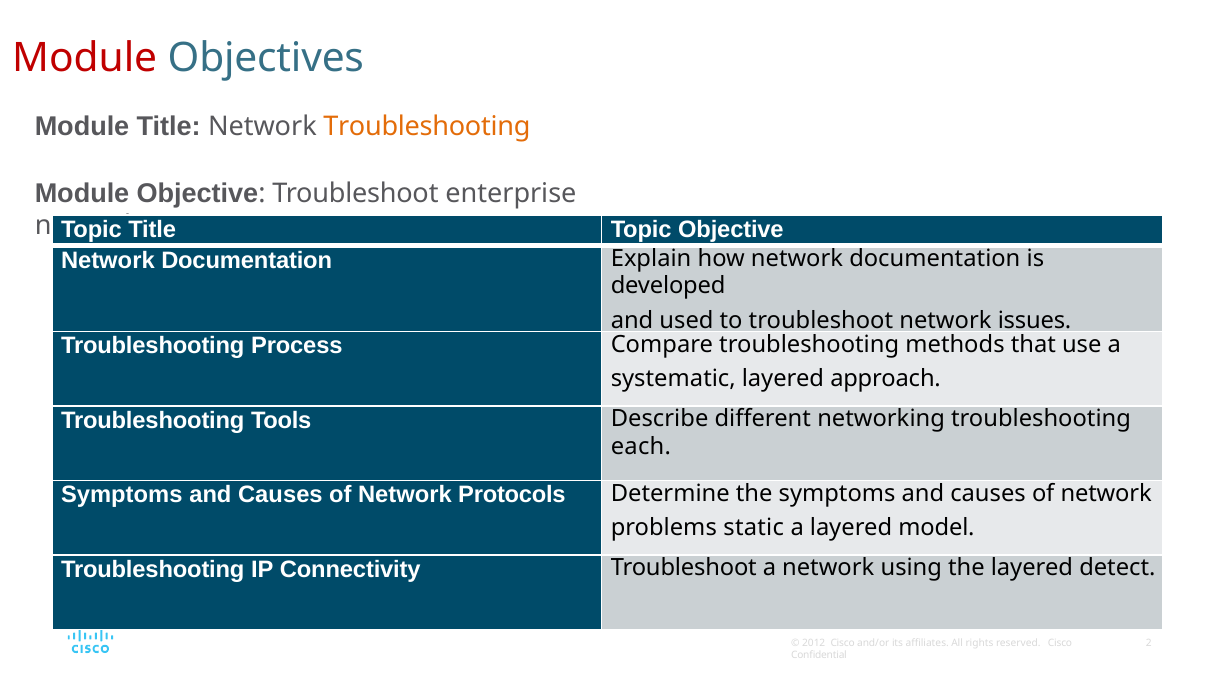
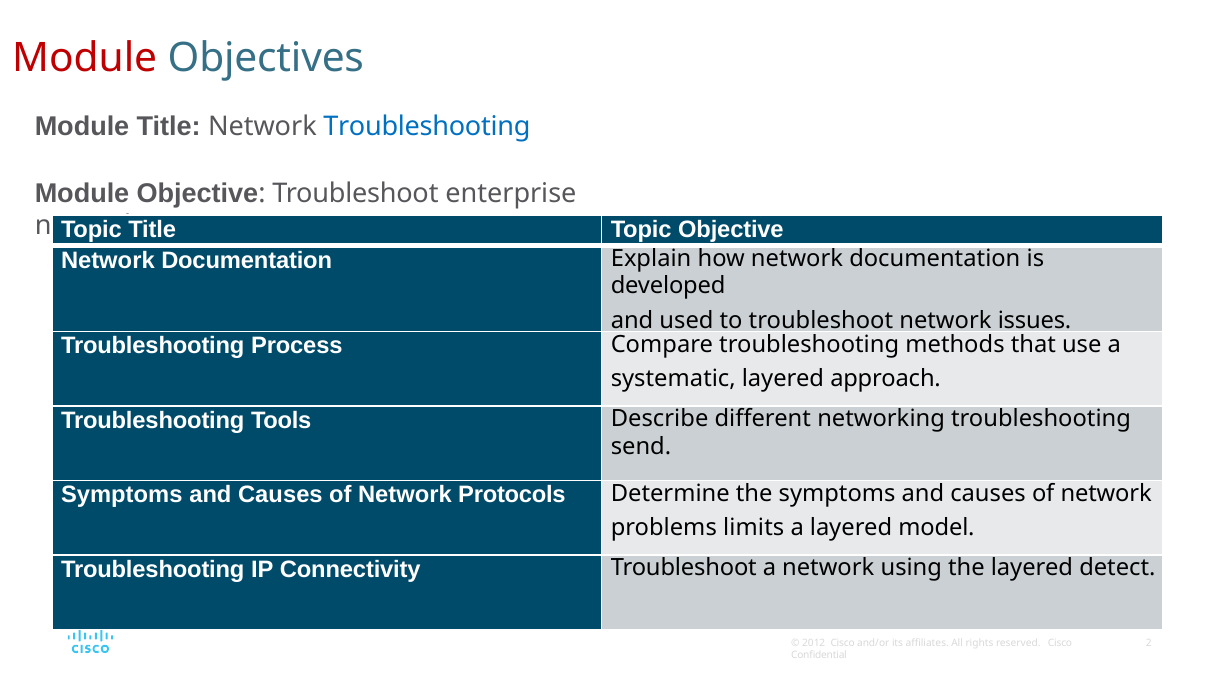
Troubleshooting colour: orange -> blue (427, 127)
each: each -> send (641, 446)
static: static -> limits (754, 528)
